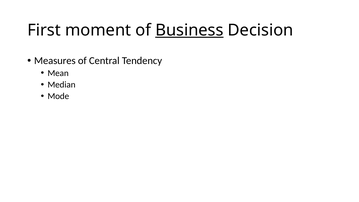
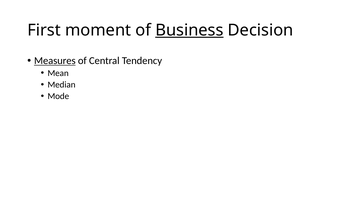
Measures underline: none -> present (55, 61)
